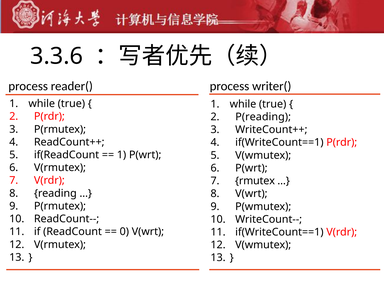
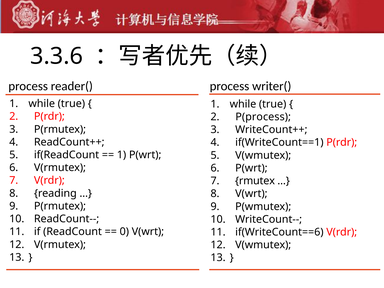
P(reading: P(reading -> P(process (263, 117)
if(WriteCount==1: if(WriteCount==1 -> if(WriteCount==6 (279, 232)
